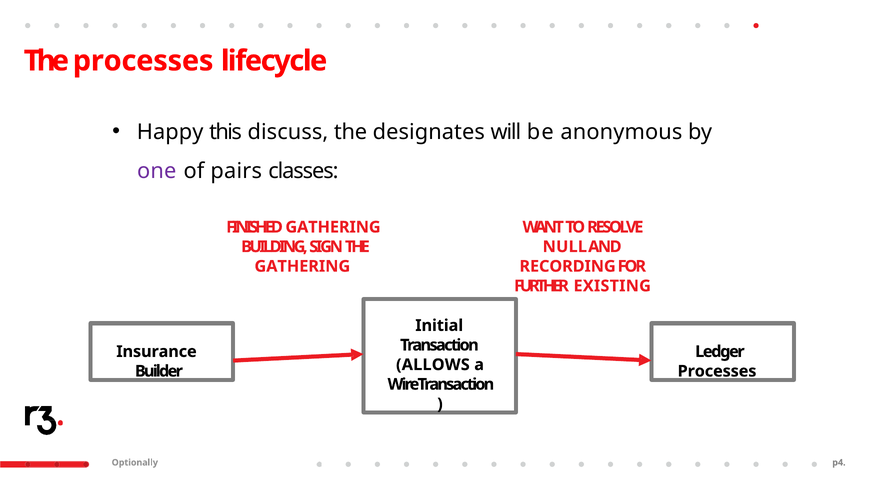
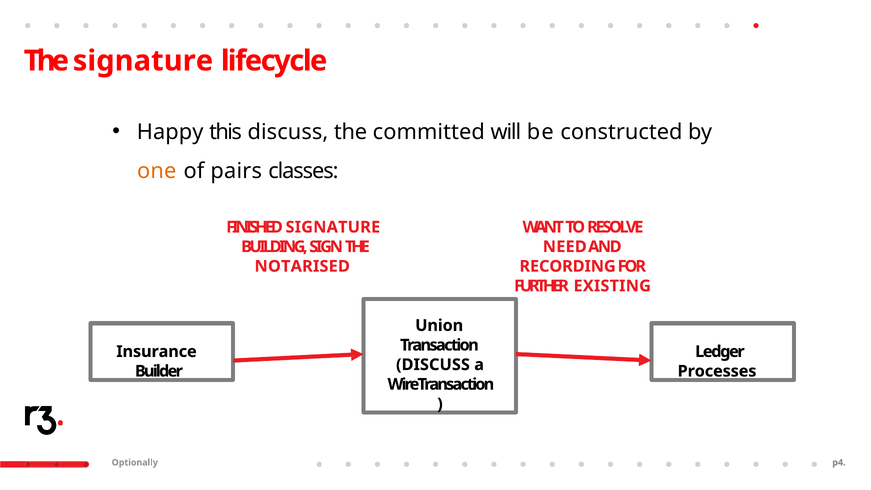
The processes: processes -> signature (143, 61)
designates: designates -> committed (429, 132)
anonymous: anonymous -> constructed (621, 132)
one colour: purple -> orange (157, 171)
FINISHED GATHERING: GATHERING -> SIGNATURE (333, 227)
NULL: NULL -> NEED (565, 247)
GATHERING: GATHERING -> NOTARISED (302, 266)
Initial: Initial -> Union (439, 325)
ALLOWS: ALLOWS -> DISCUSS (433, 365)
